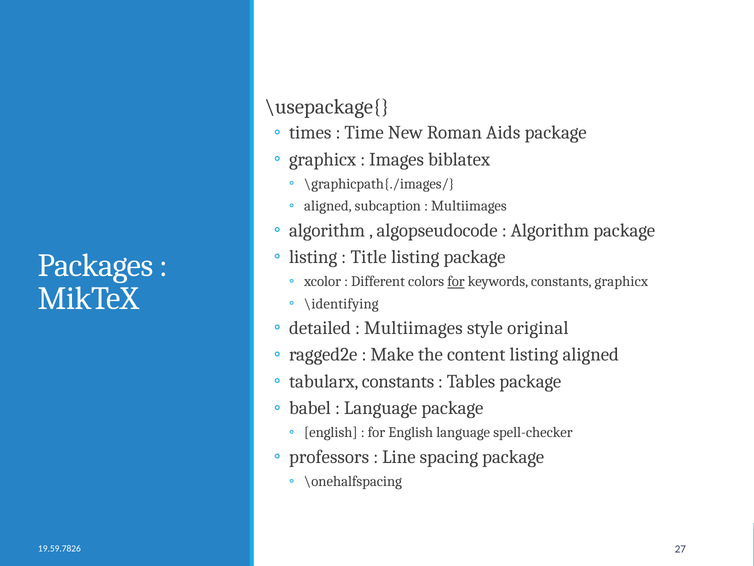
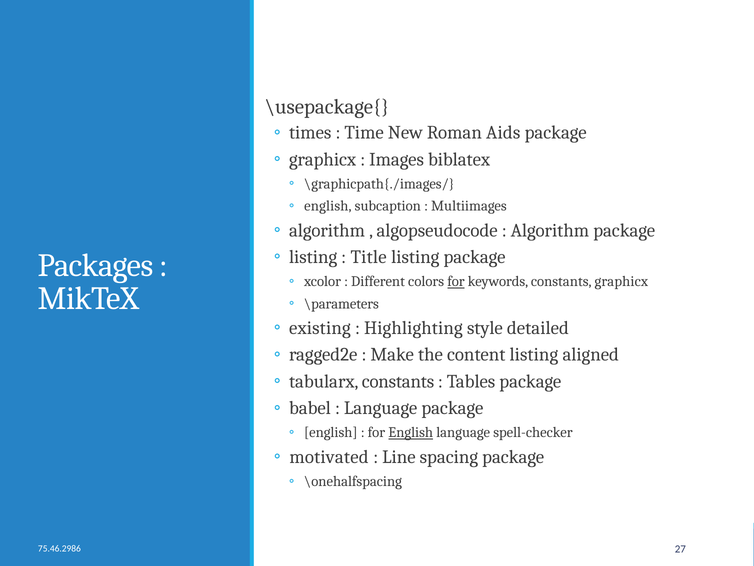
aligned: aligned -> english (328, 206)
\identifying: \identifying -> \parameters (341, 303)
detailed: detailed -> existing (320, 328)
Multiimages: Multiimages -> Highlighting (413, 328)
original: original -> detailed (538, 328)
English underline: none -> present (411, 432)
professors: professors -> motivated (329, 457)
19.59.7826: 19.59.7826 -> 75.46.2986 (59, 548)
